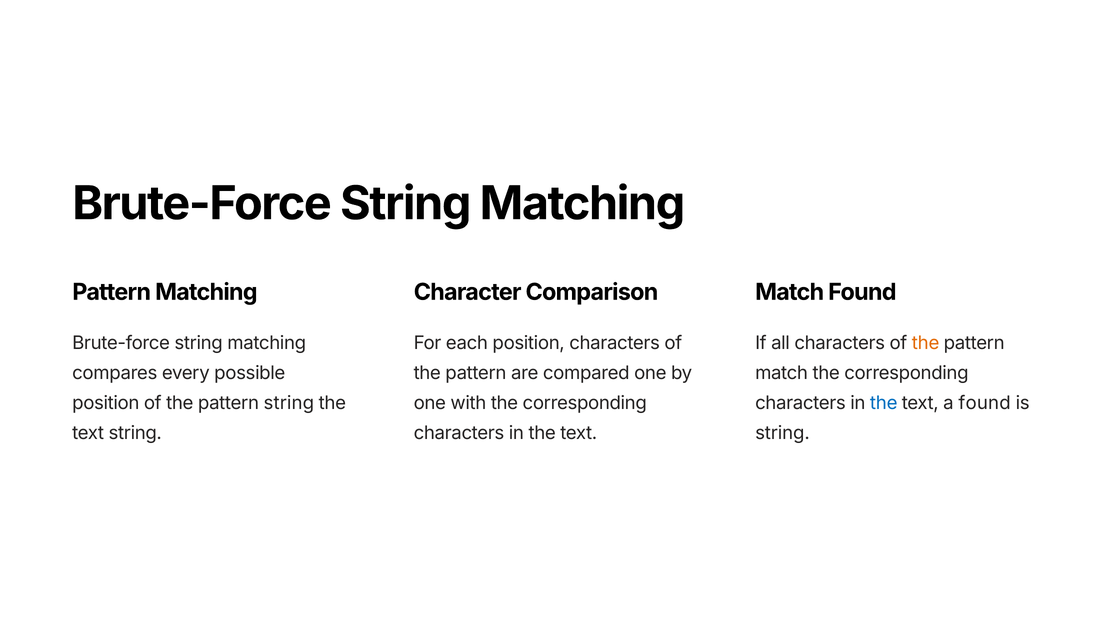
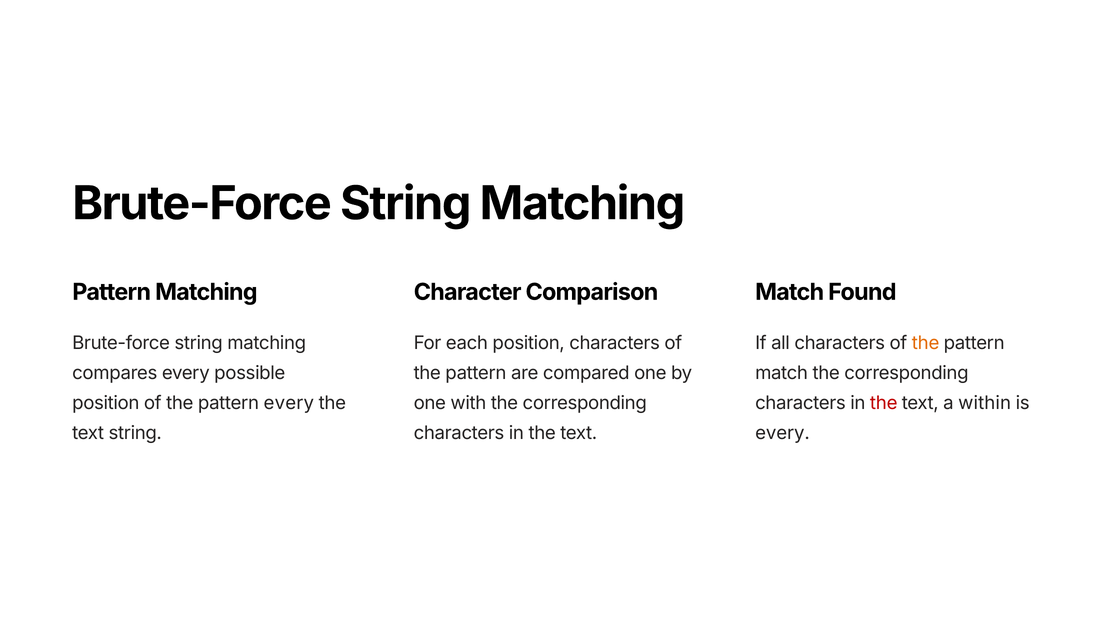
pattern string: string -> every (289, 403)
the colour: blue -> red (884, 403)
a found: found -> within (985, 403)
string: string -> every (782, 433)
